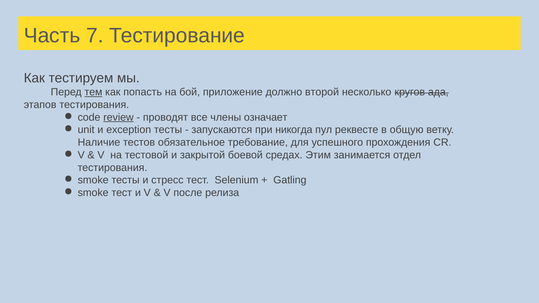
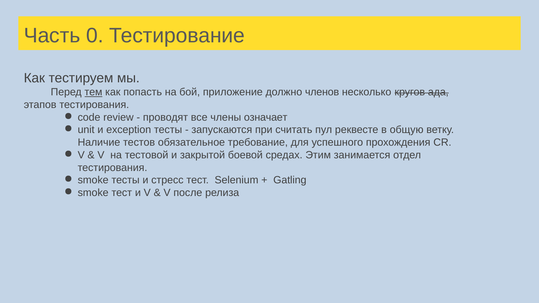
7: 7 -> 0 (95, 36)
второй: второй -> членов (322, 92)
review underline: present -> none (118, 117)
никогда: никогда -> считать (294, 130)
